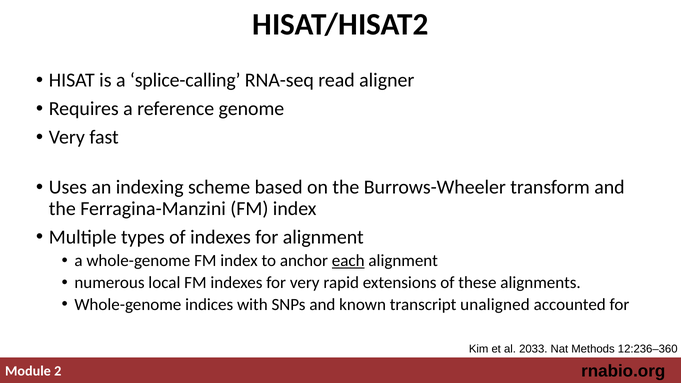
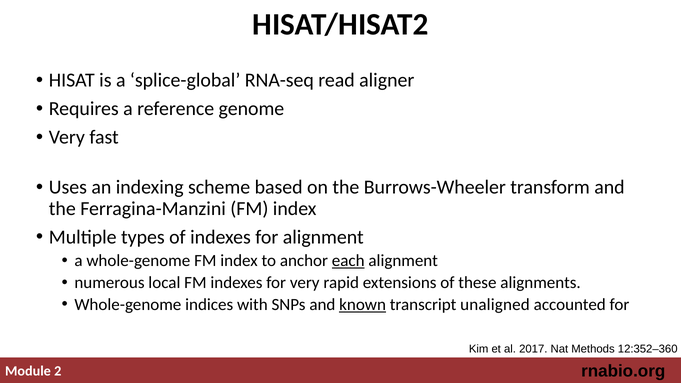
splice-calling: splice-calling -> splice-global (185, 80)
known underline: none -> present (363, 305)
2033: 2033 -> 2017 (533, 349)
12:236–360: 12:236–360 -> 12:352–360 (648, 349)
